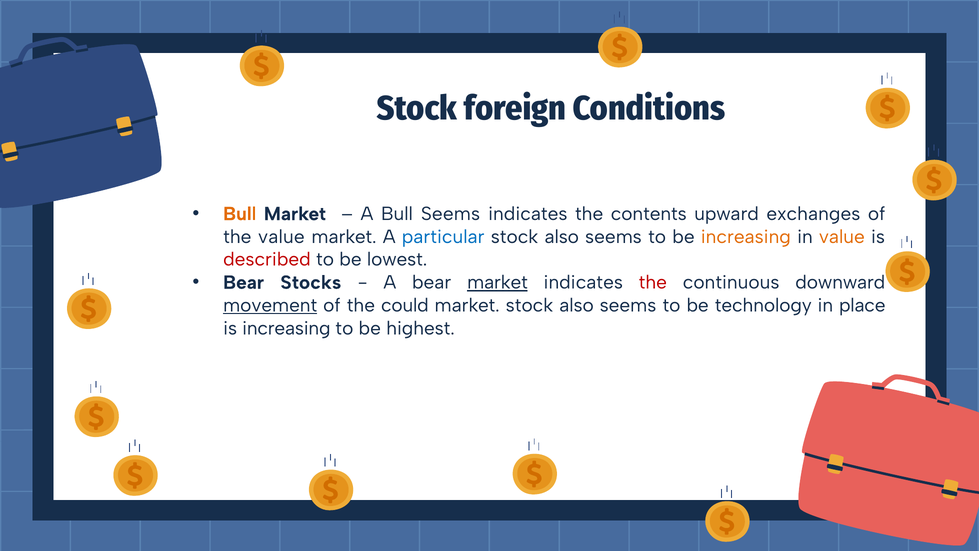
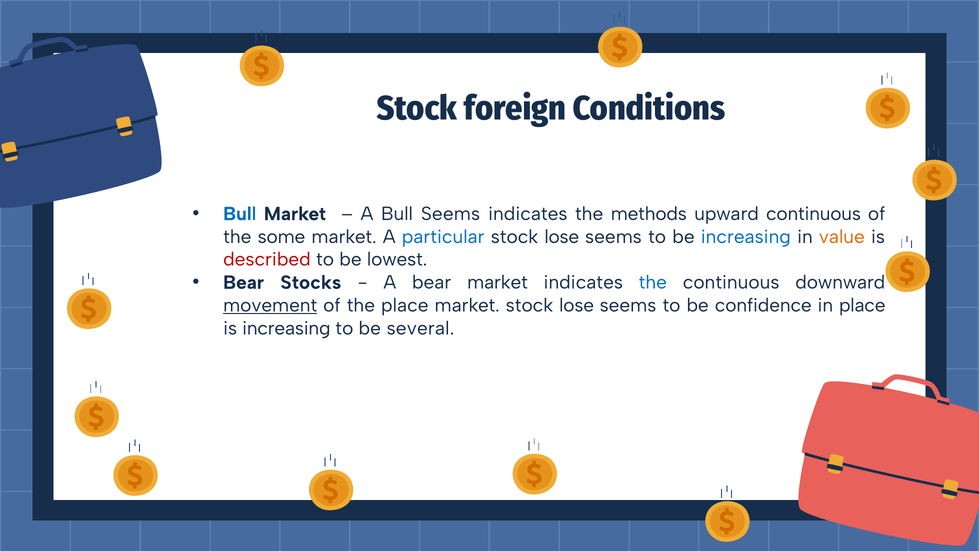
Bull colour: orange -> blue (240, 214)
contents: contents -> methods (649, 214)
upward exchanges: exchanges -> continuous (814, 214)
the value: value -> some (282, 237)
also: also -> lose (562, 237)
increasing colour: orange -> blue (746, 237)
market underline: present -> none (498, 282)
the colour: red -> blue (653, 282)
the could: could -> place (405, 305)
market stock also: also -> lose (577, 305)
technology: technology -> confidence (763, 305)
highest: highest -> several (420, 328)
